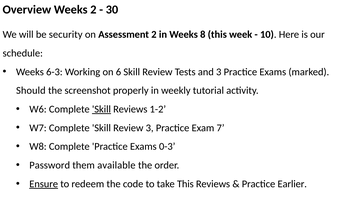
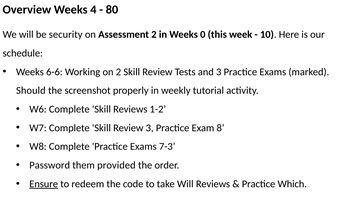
Weeks 2: 2 -> 4 (93, 10)
30: 30 -> 80 (112, 10)
8: 8 -> 0 (203, 35)
6-3: 6-3 -> 6-6 (54, 72)
on 6: 6 -> 2 (118, 72)
Skill underline: present -> none (101, 109)
7: 7 -> 8 (221, 128)
0-3: 0-3 -> 7-3 (167, 147)
available: available -> provided (116, 165)
take This: This -> Will (185, 184)
Earlier: Earlier -> Which (292, 184)
